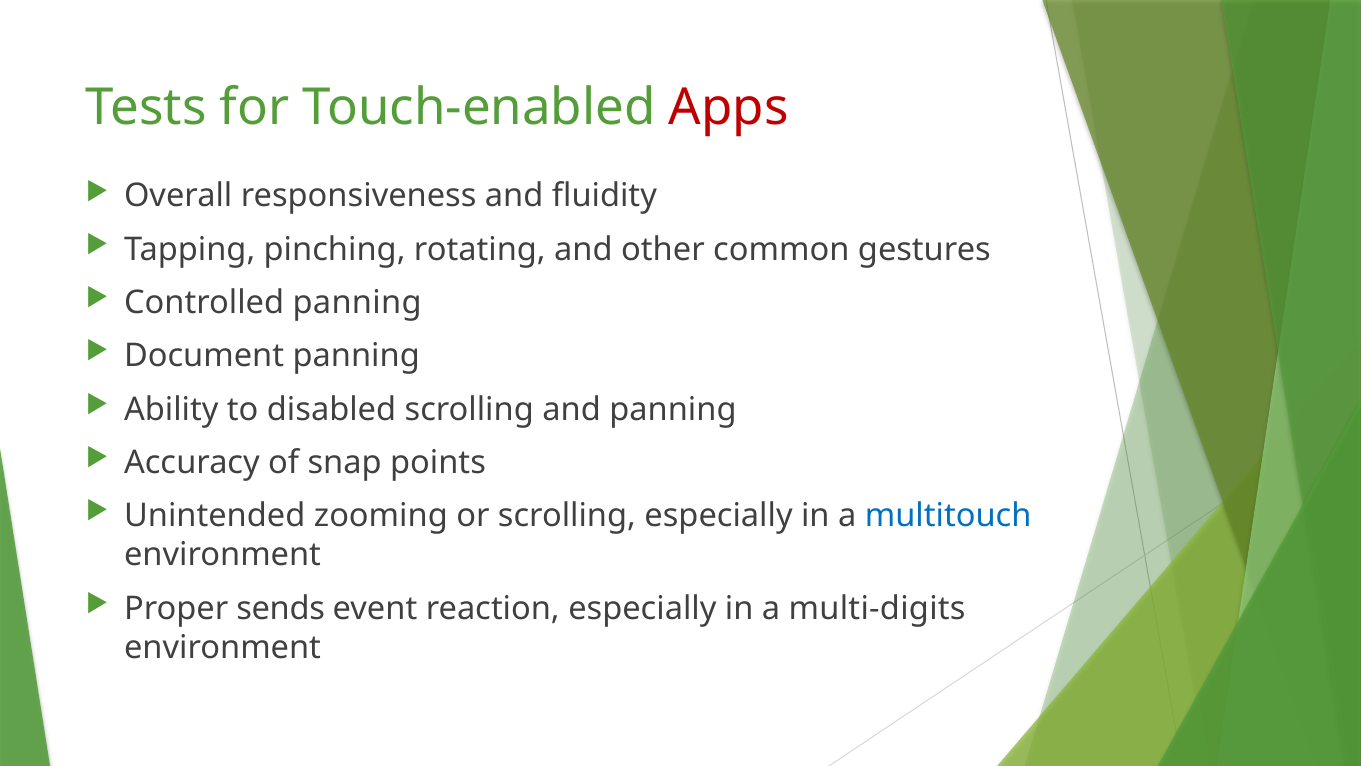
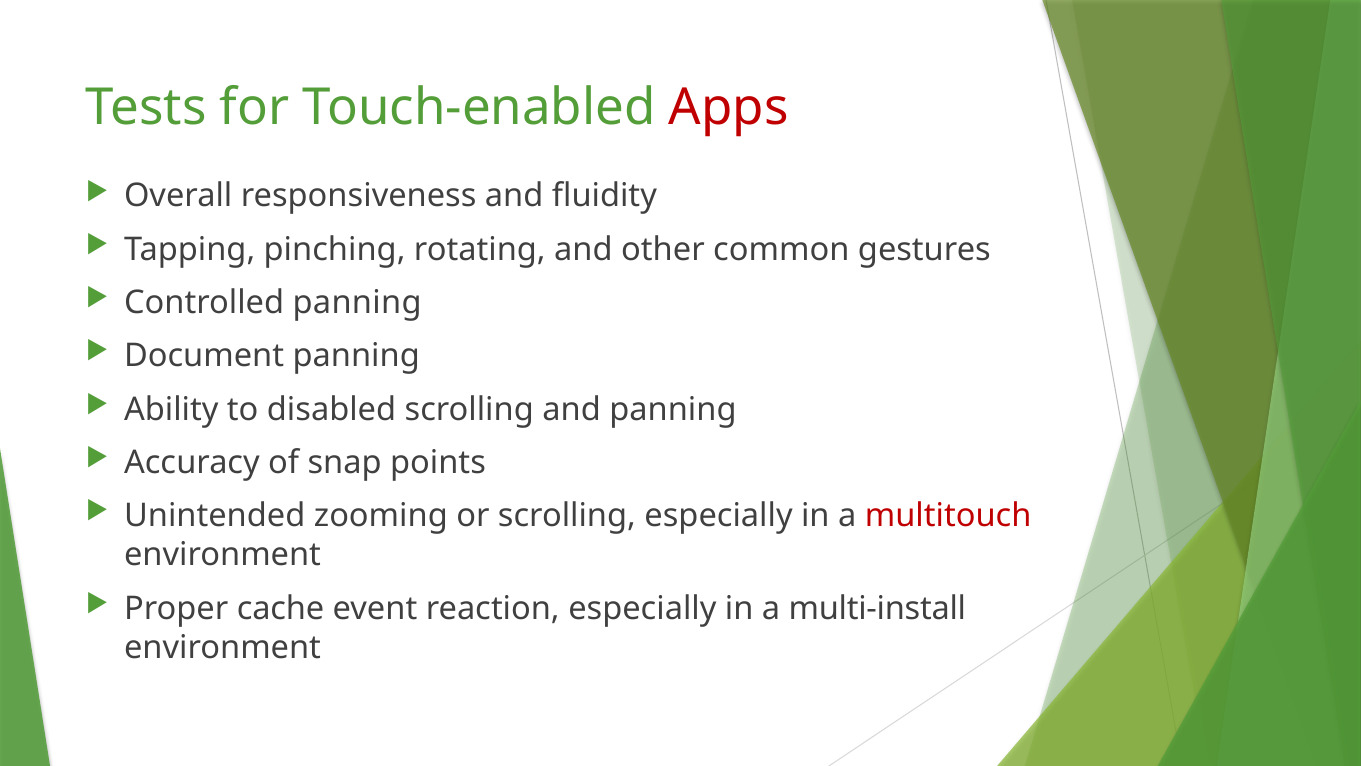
multitouch colour: blue -> red (948, 516)
sends: sends -> cache (281, 608)
multi-digits: multi-digits -> multi-install (877, 608)
